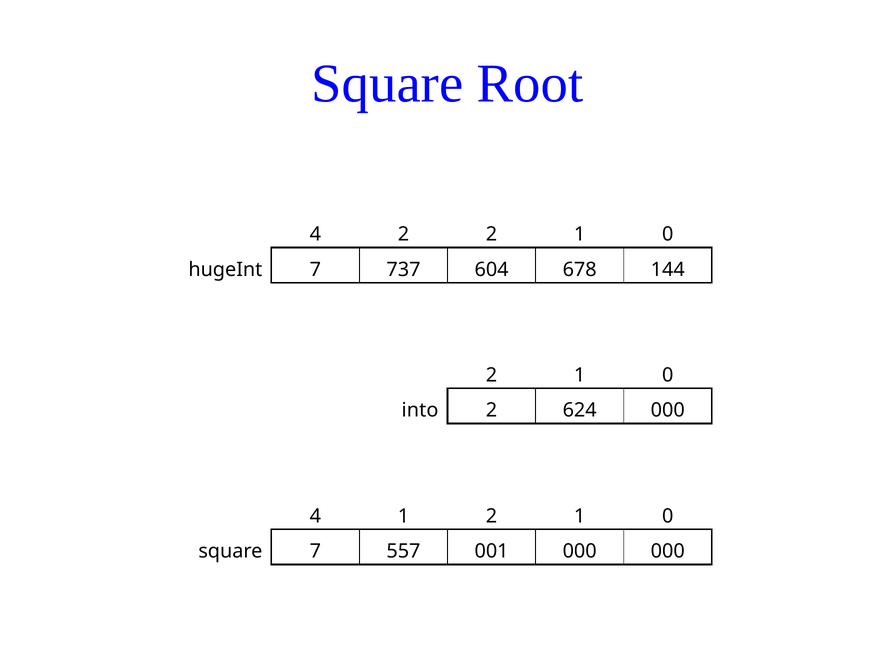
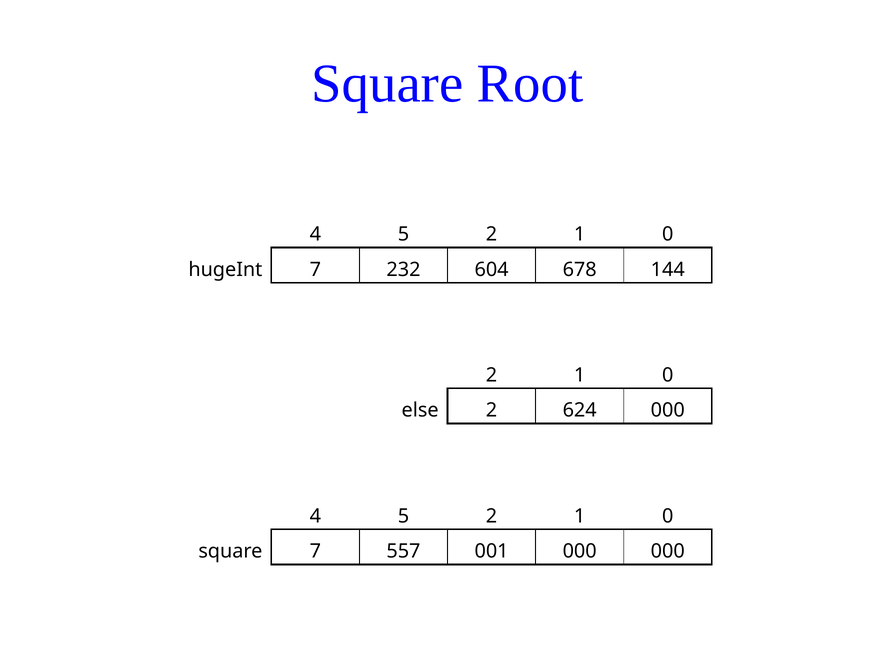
2: 2 -> 5 (403, 234)
737: 737 -> 232 (403, 270)
into: into -> else (420, 411)
1: 1 -> 5 (403, 516)
